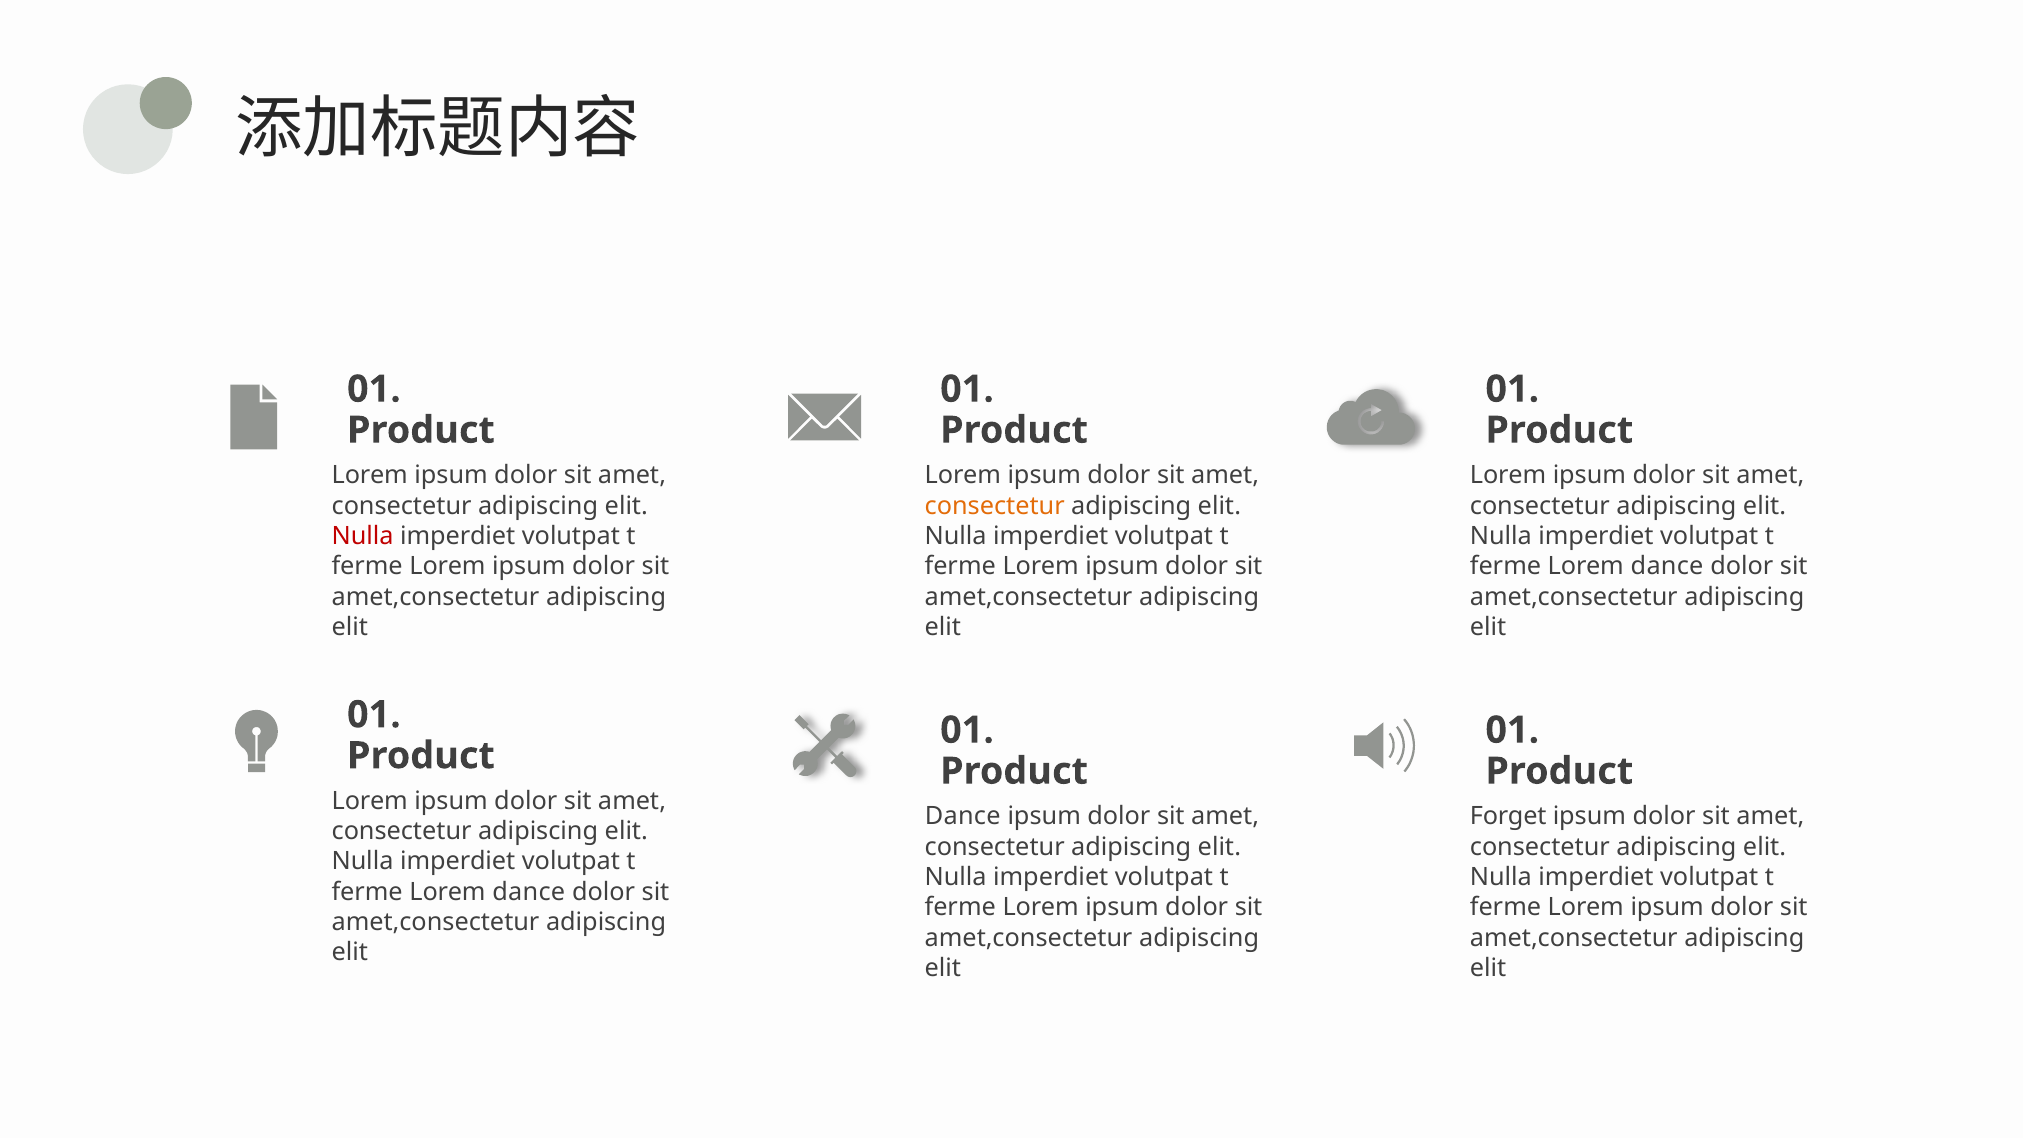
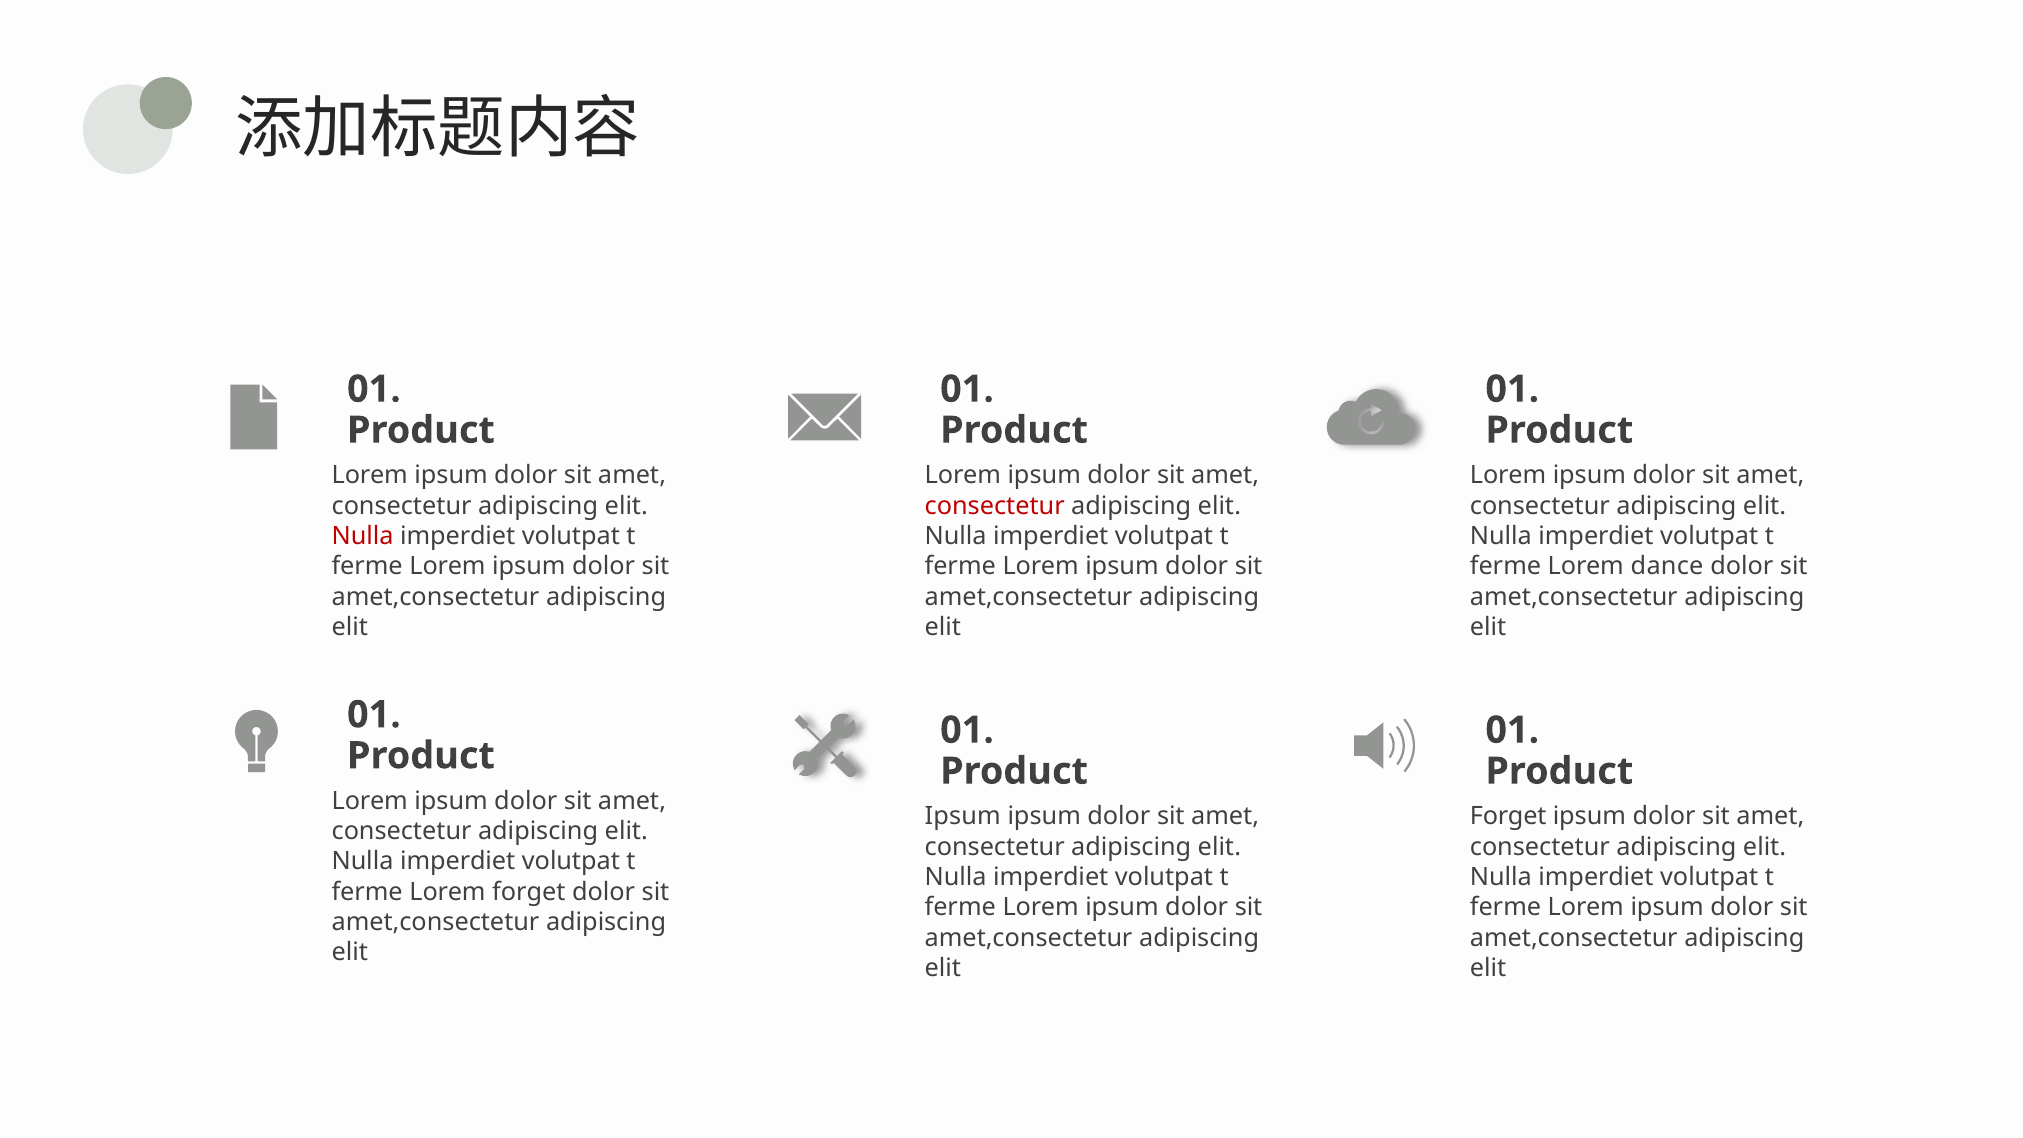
consectetur colour: orange -> red (995, 506)
Dance: Dance -> Ipsum (963, 816)
dance: dance -> forget (529, 892)
